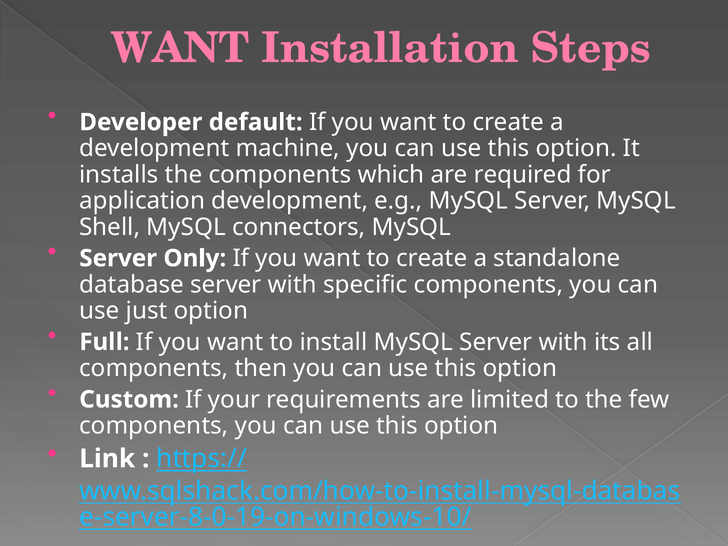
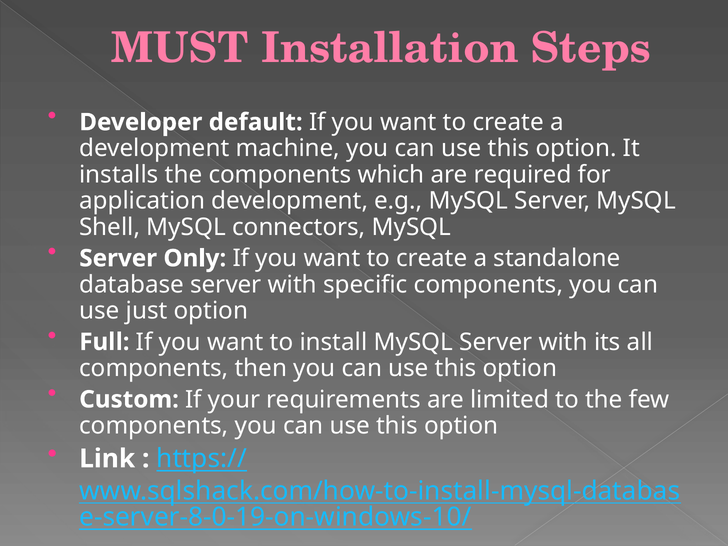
WANT: WANT -> MUST (180, 48)
